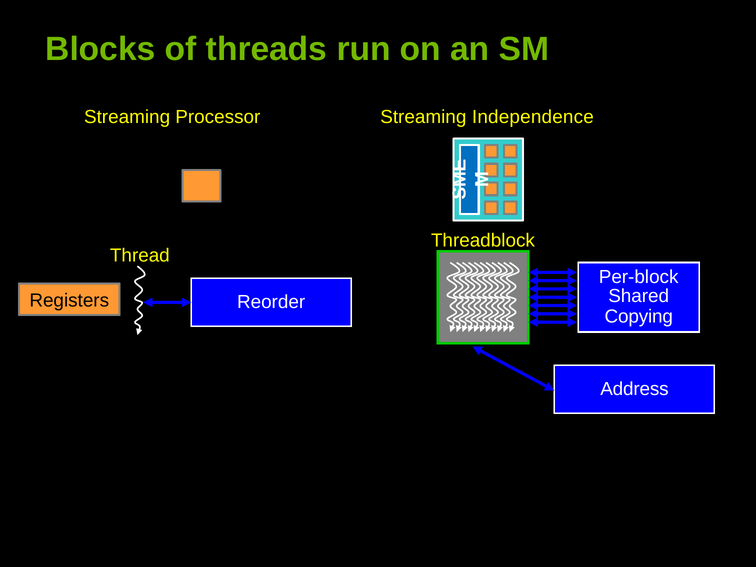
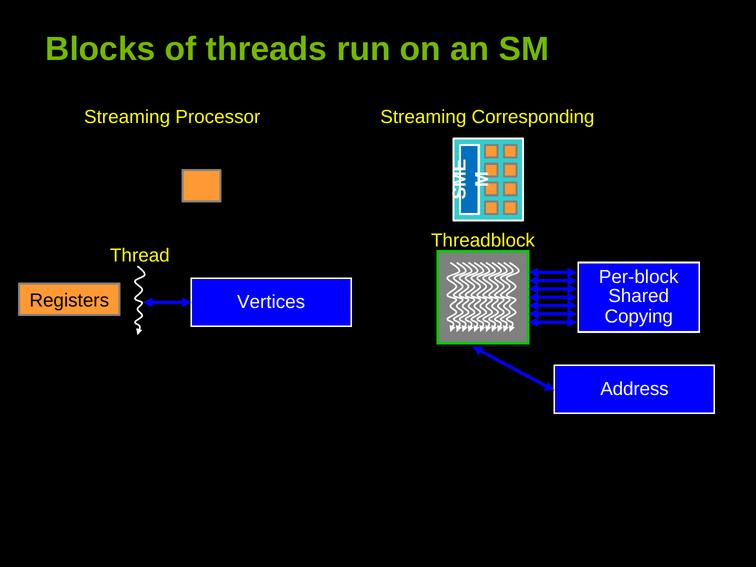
Independence: Independence -> Corresponding (533, 117)
Reorder: Reorder -> Vertices (271, 302)
